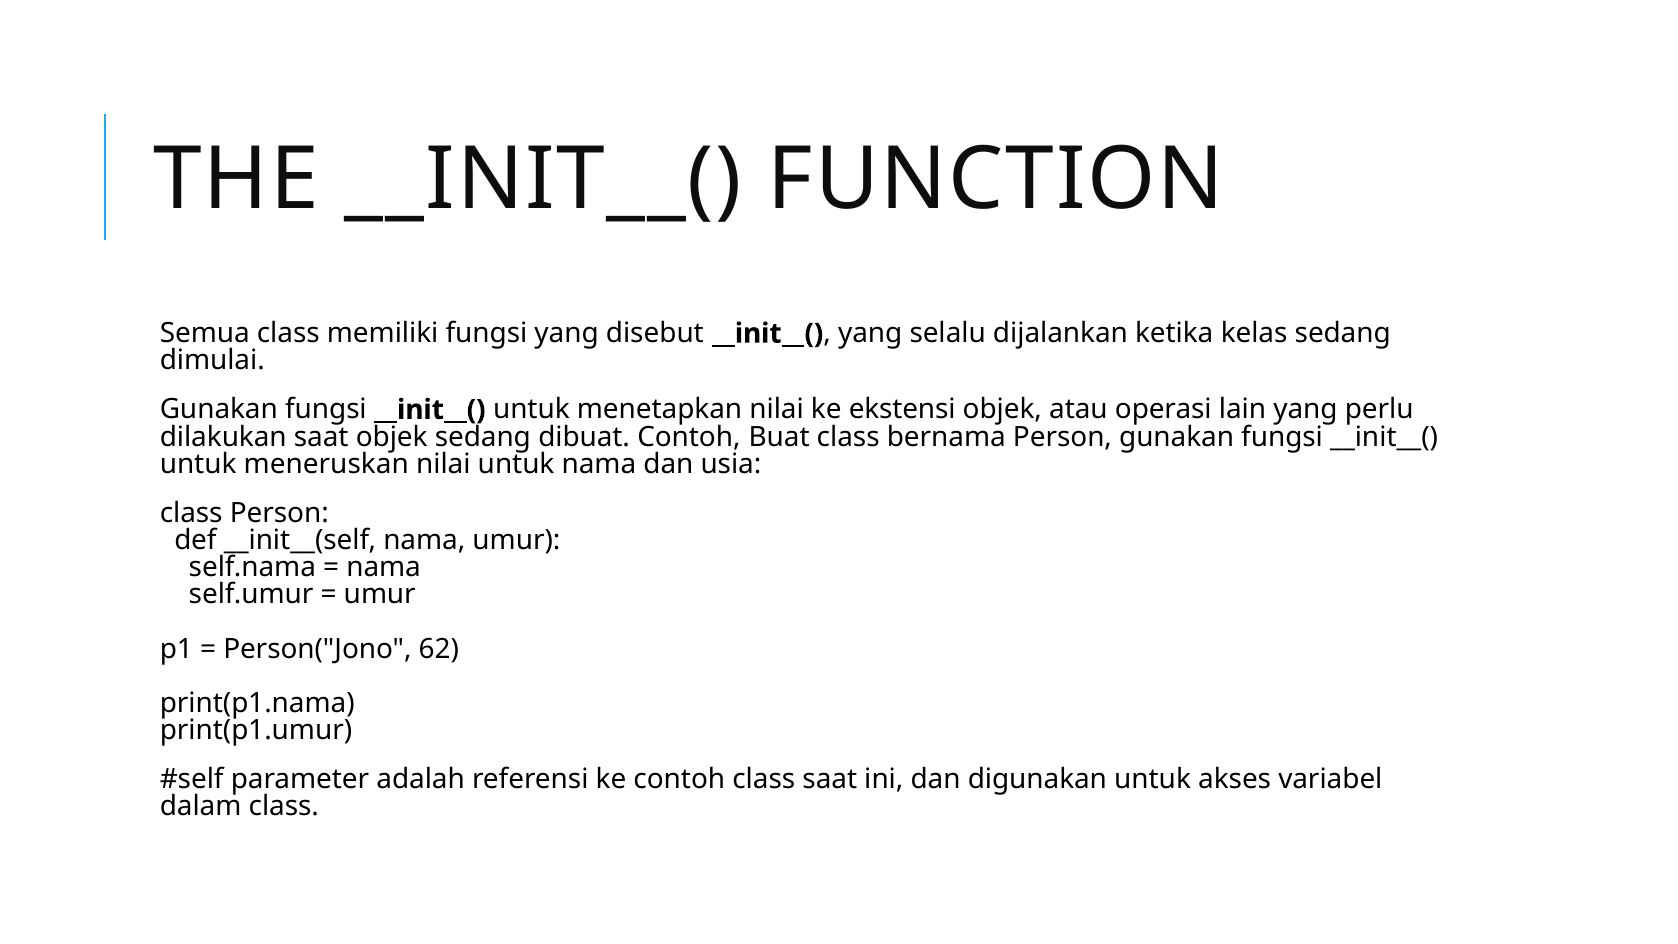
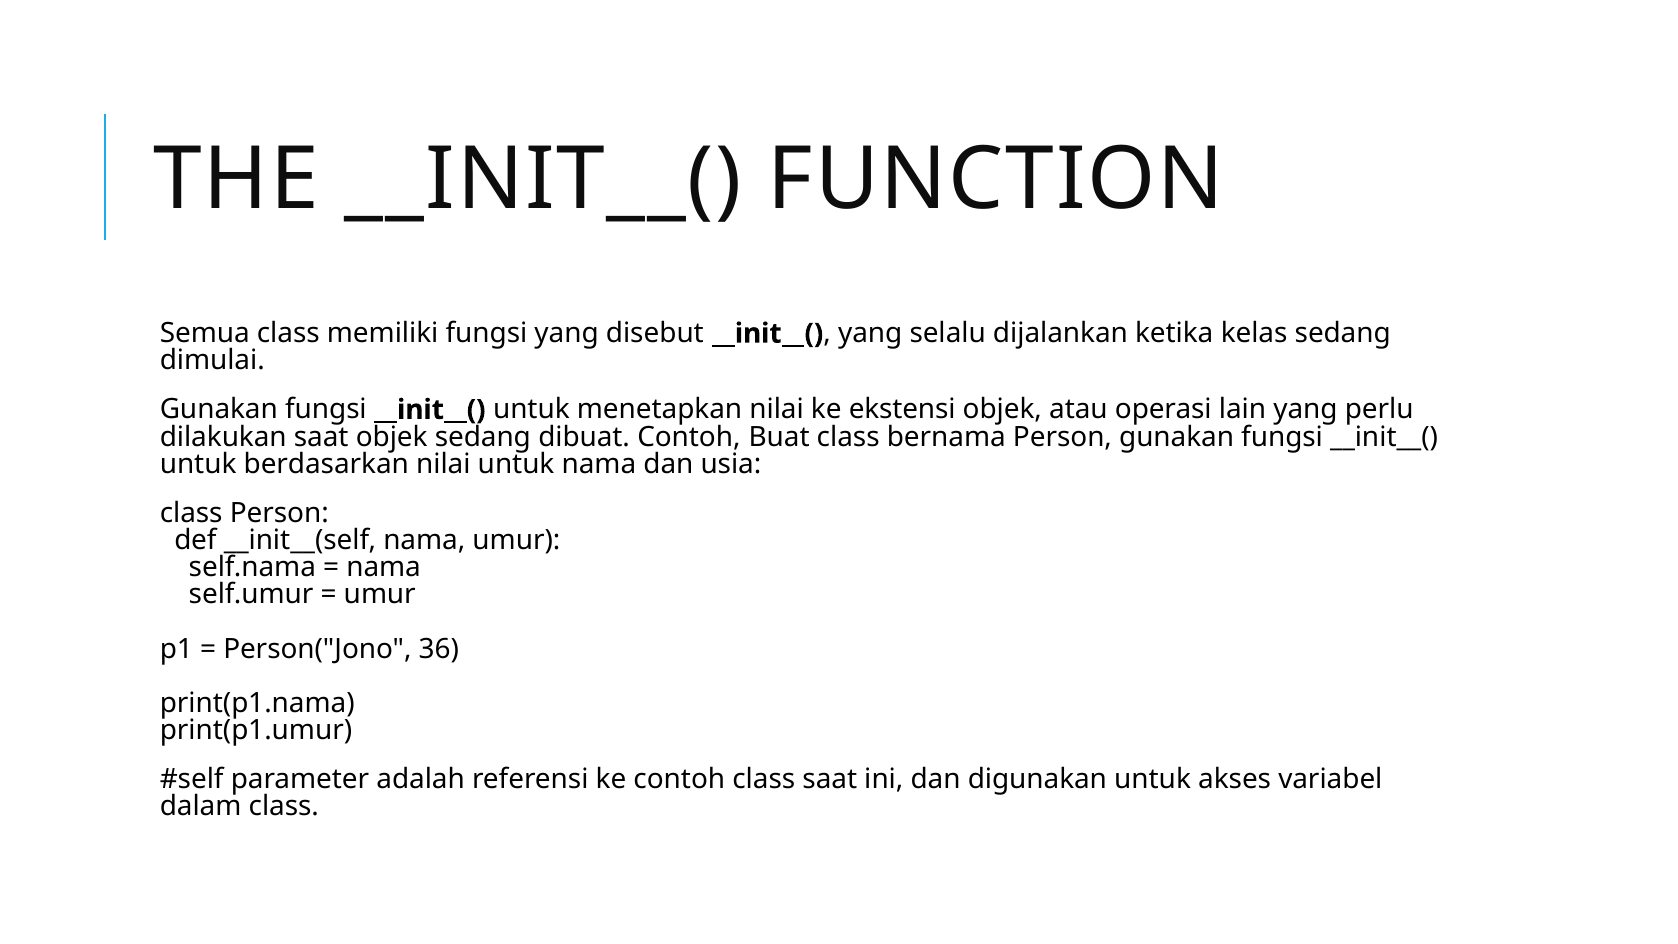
meneruskan: meneruskan -> berdasarkan (326, 464)
62: 62 -> 36 (439, 649)
